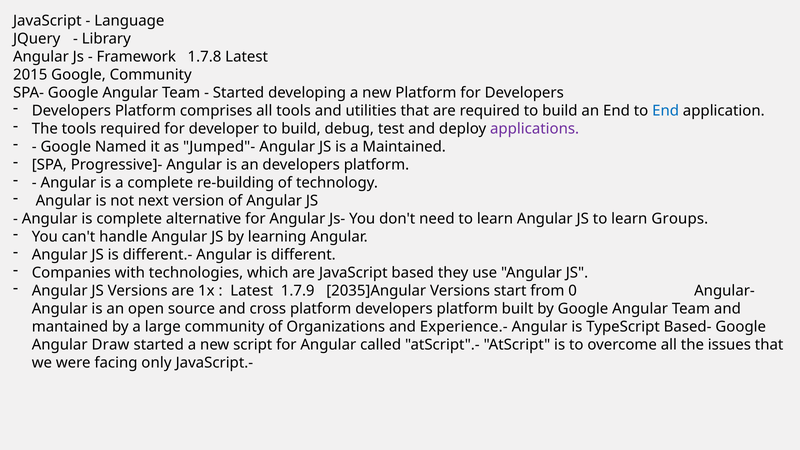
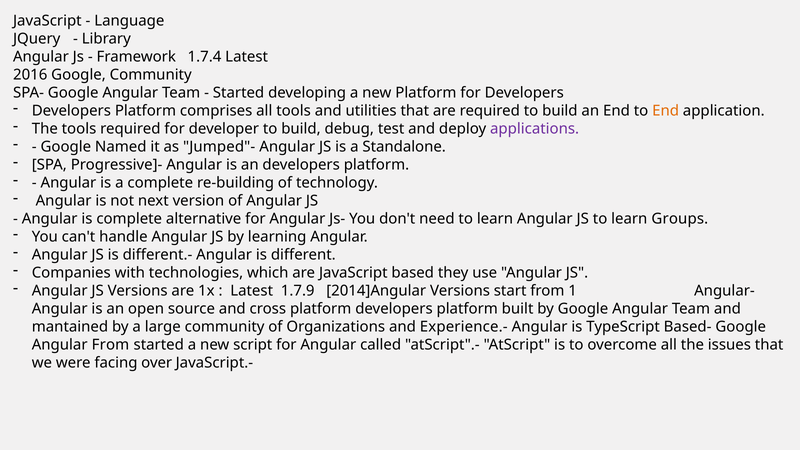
1.7.8: 1.7.8 -> 1.7.4 (204, 57)
2015: 2015 -> 2016 (30, 75)
End colour: blue -> orange (666, 111)
Maintained: Maintained -> Standalone (404, 147)
2035]Angular: 2035]Angular -> 2014]Angular (376, 291)
0: 0 -> 1 (573, 291)
Angular Draw: Draw -> From (111, 345)
only: only -> over (157, 363)
